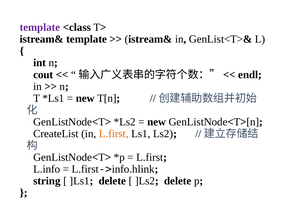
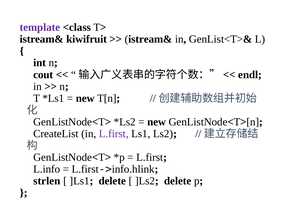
istream& template: template -> kiwifruit (87, 39)
L.first colour: orange -> purple (114, 134)
string: string -> strlen (47, 181)
